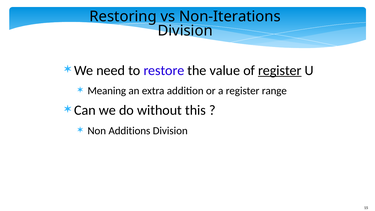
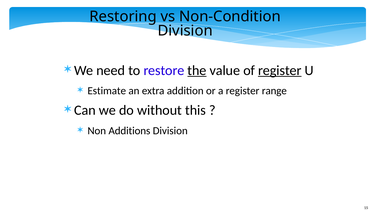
Non-Iterations: Non-Iterations -> Non-Condition (230, 17)
the underline: none -> present (197, 70)
Meaning: Meaning -> Estimate (107, 91)
